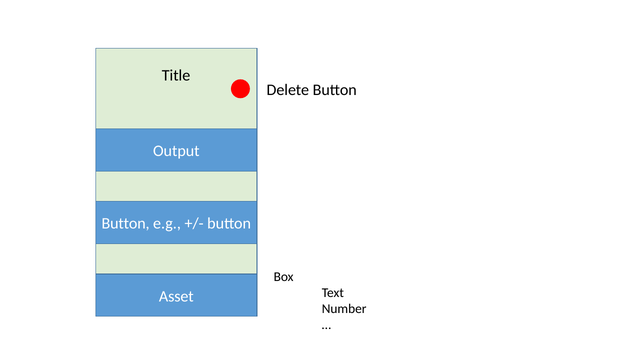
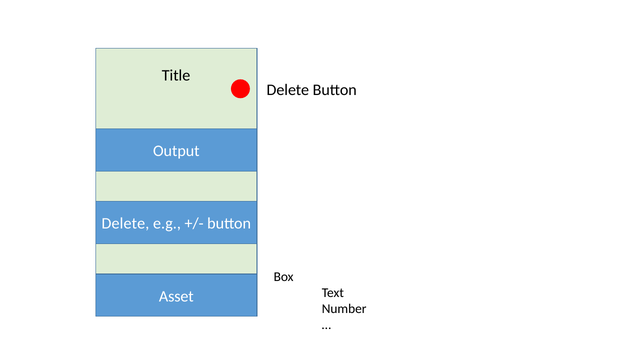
Button: Button -> Delete (125, 224)
